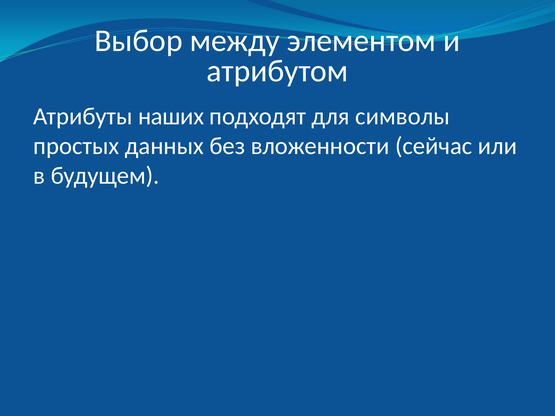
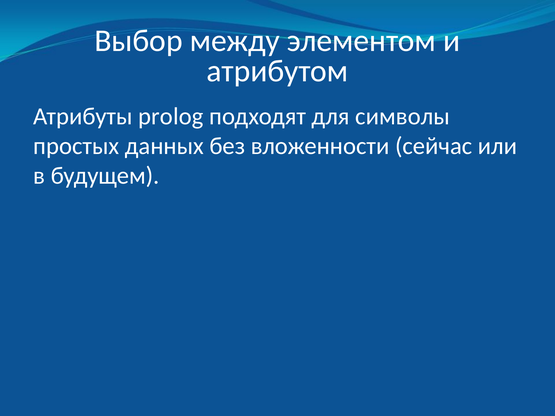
наших: наших -> prolog (171, 116)
